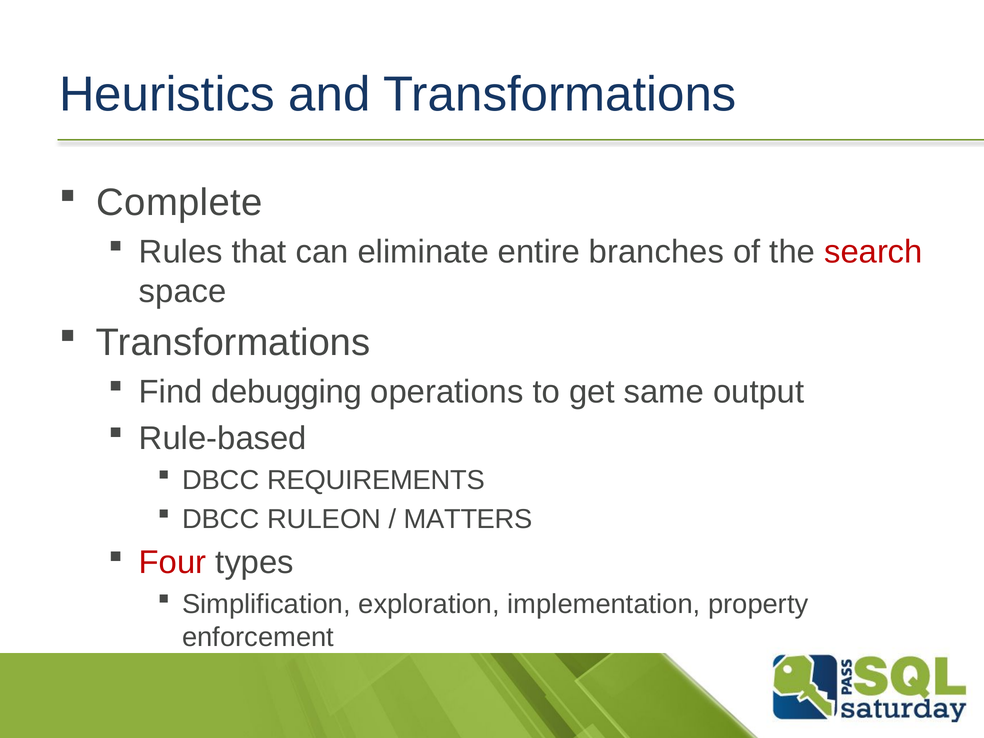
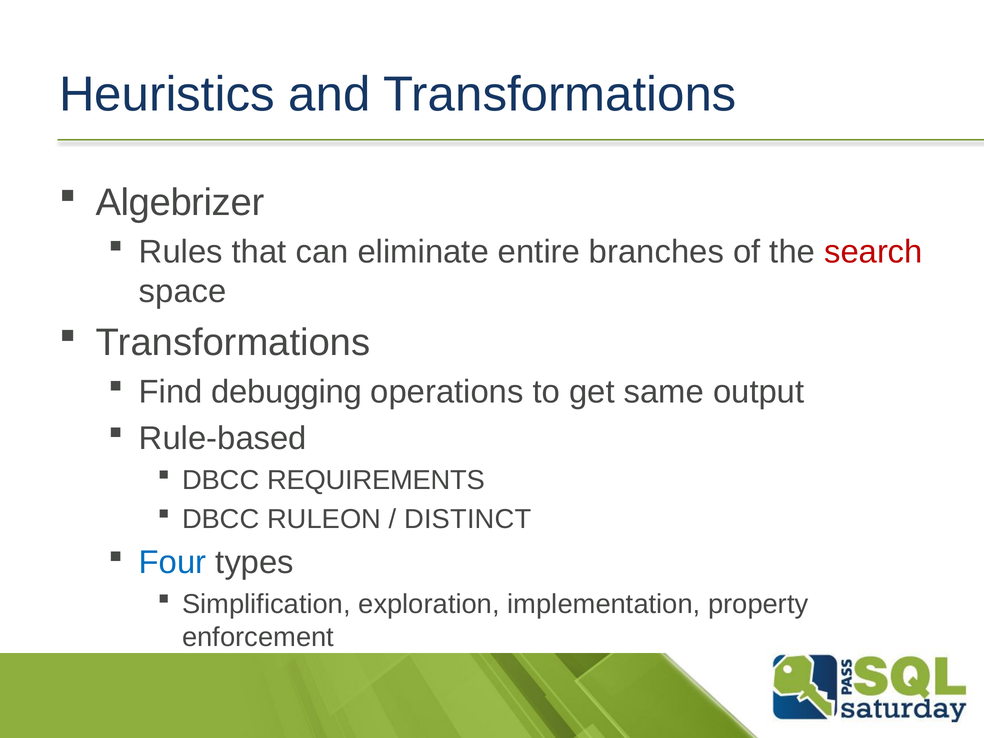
Complete: Complete -> Algebrizer (180, 203)
MATTERS: MATTERS -> DISTINCT (468, 519)
Four colour: red -> blue (173, 563)
